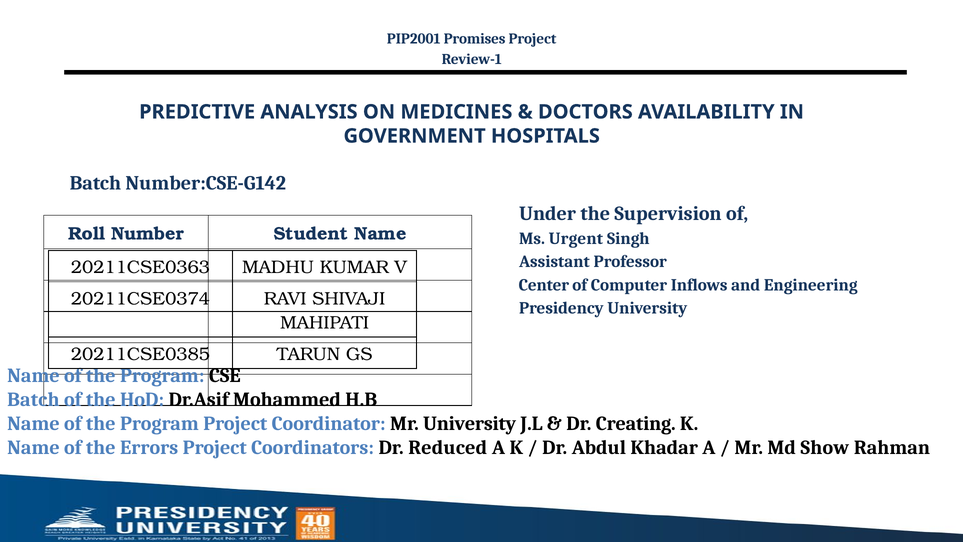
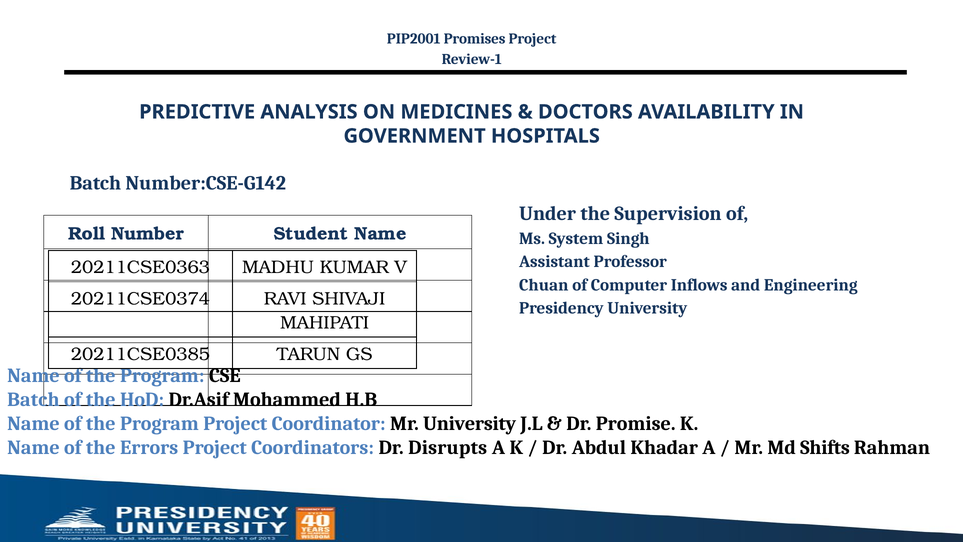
Urgent: Urgent -> System (576, 238)
Center: Center -> Chuan (544, 285)
Creating: Creating -> Promise (636, 423)
Reduced: Reduced -> Disrupts (448, 447)
Show: Show -> Shifts (825, 447)
